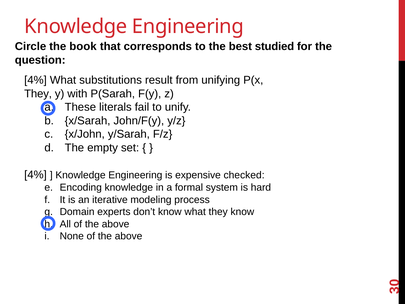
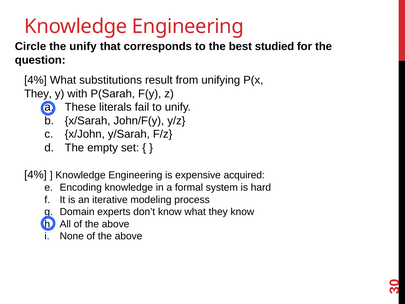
the book: book -> unify (83, 46)
checked: checked -> acquired (244, 175)
